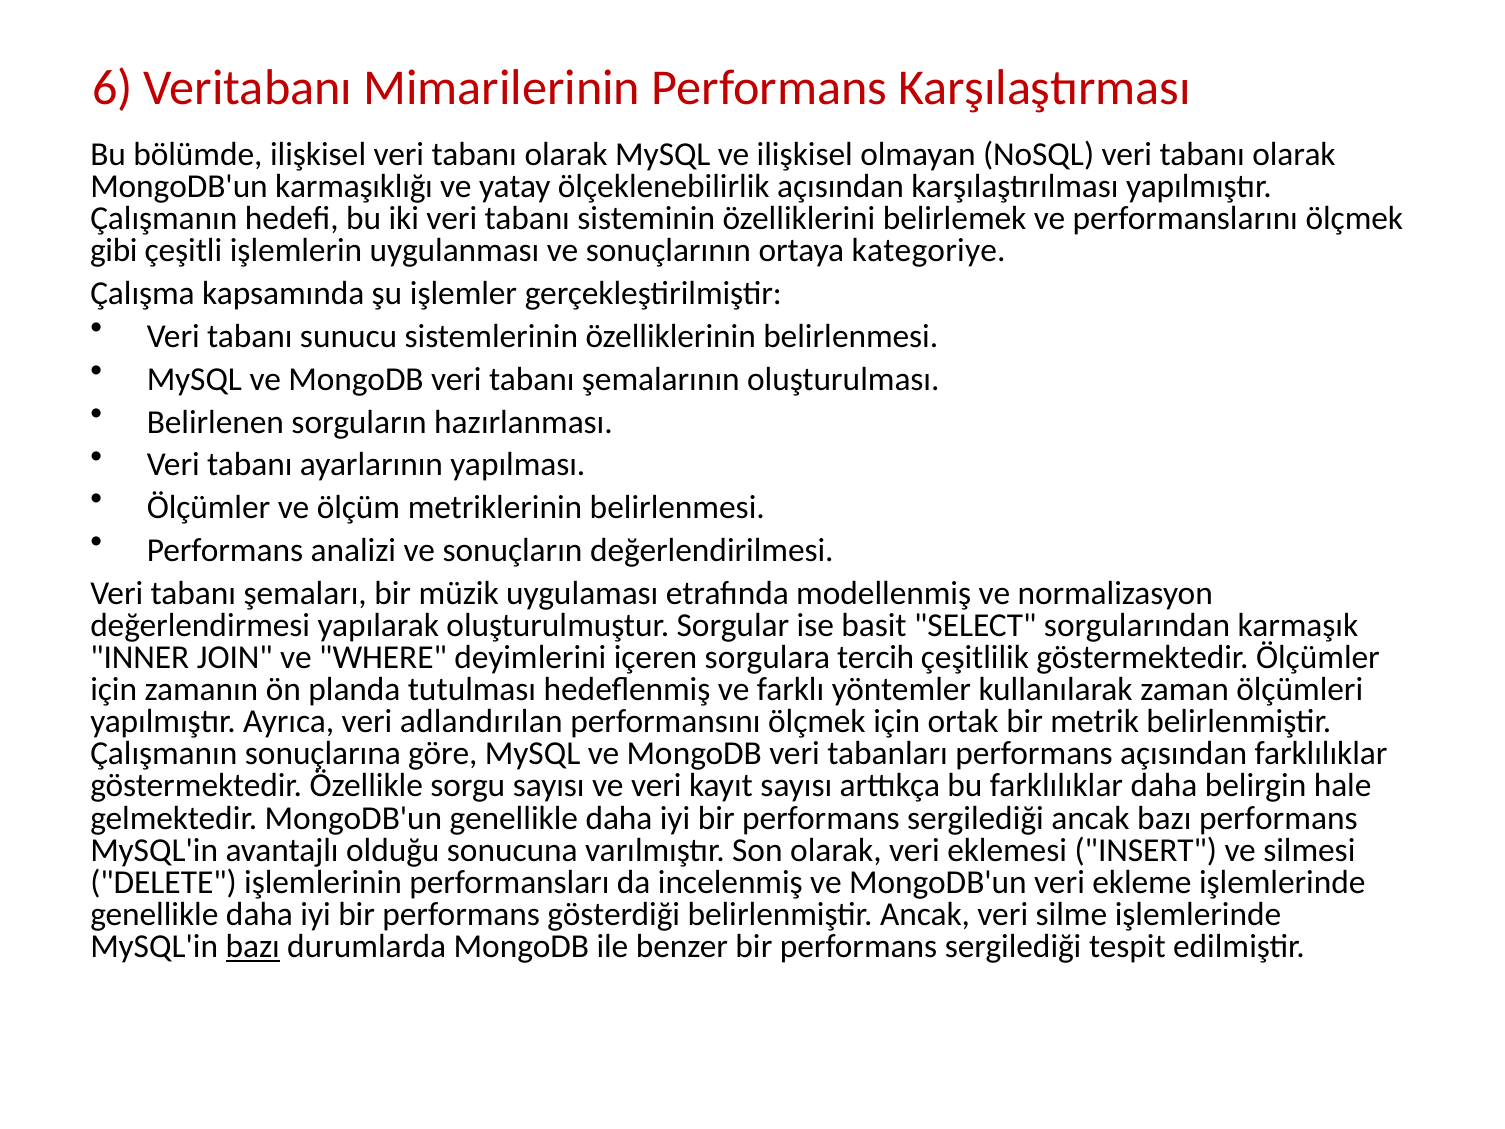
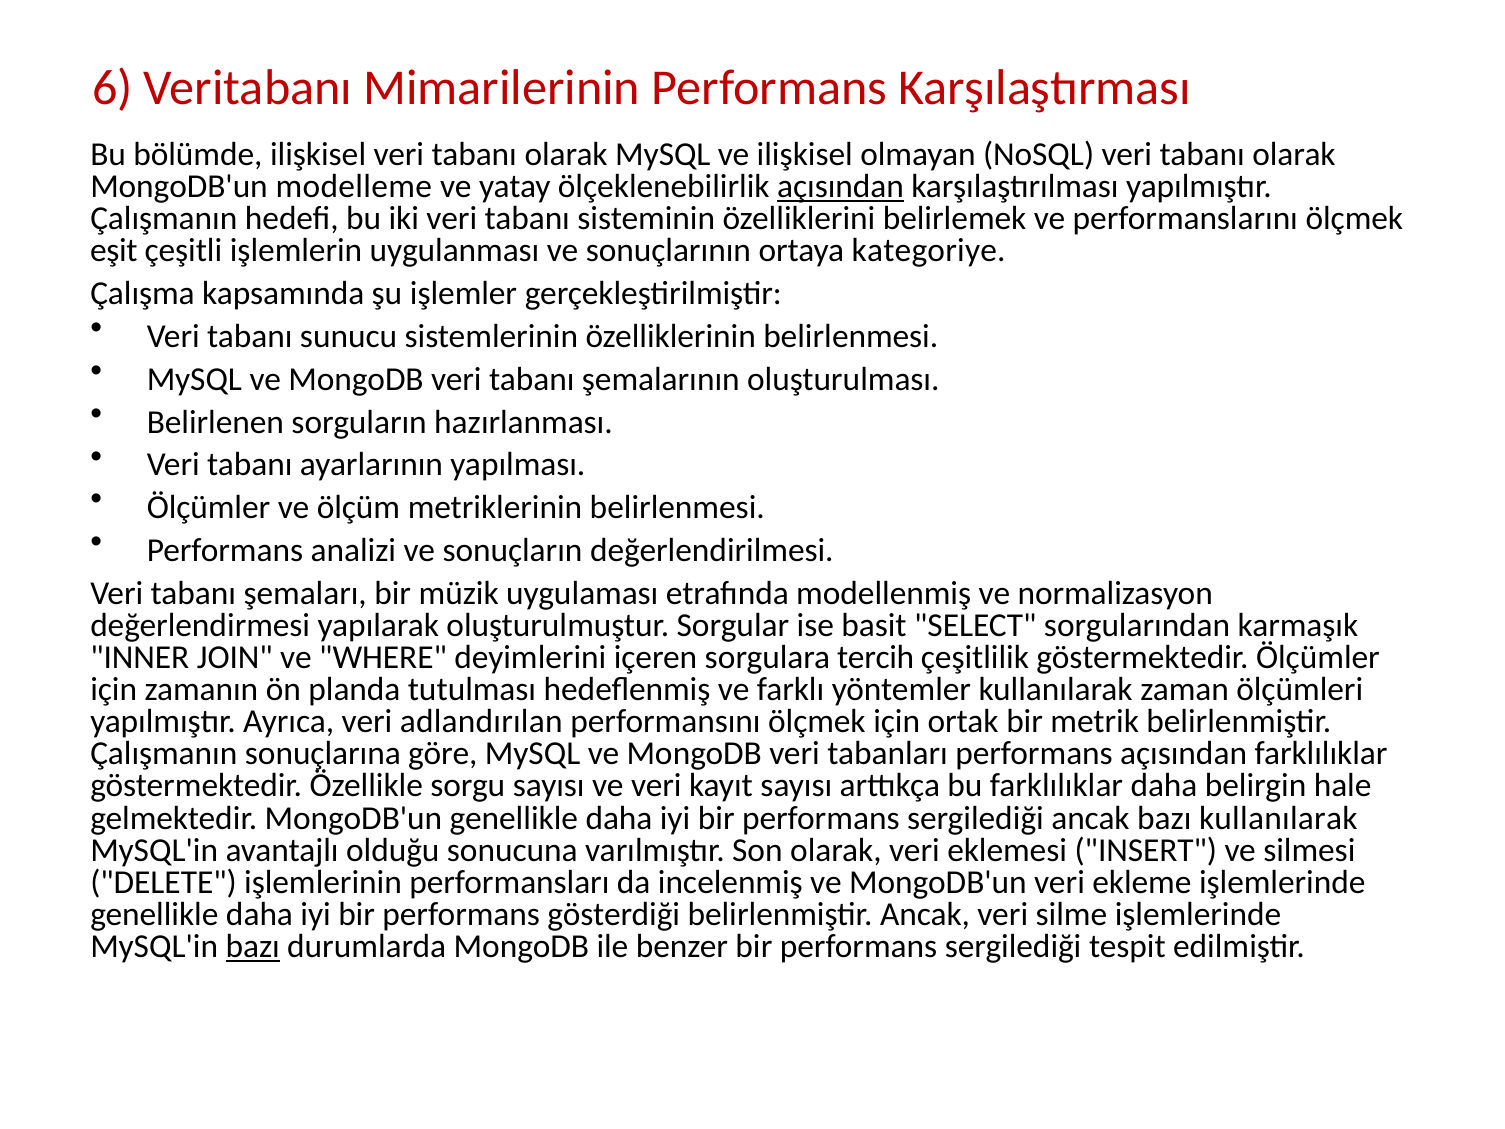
karmaşıklığı: karmaşıklığı -> modelleme (354, 187)
açısından underline: none -> present (841, 187)
gibi: gibi -> eşit (114, 251)
bazı performans: performans -> kullanılarak (1278, 818)
